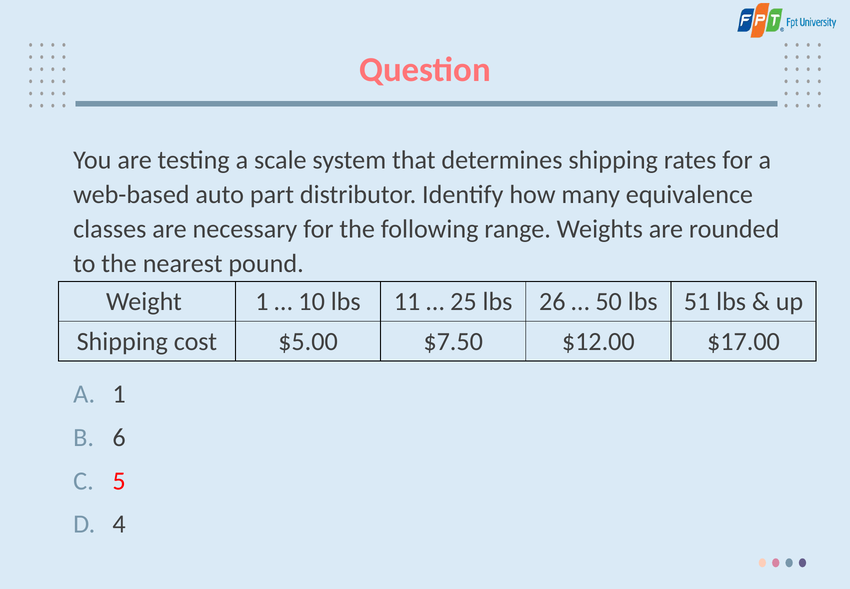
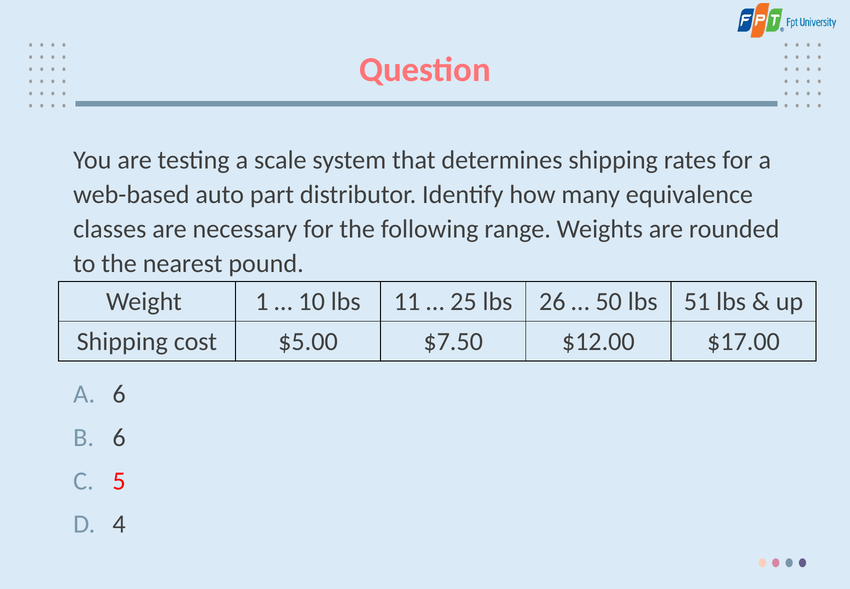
A 1: 1 -> 6 (119, 394)
